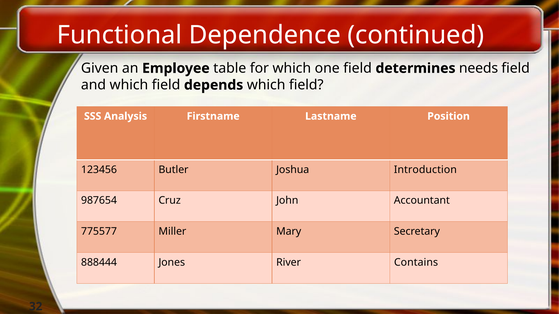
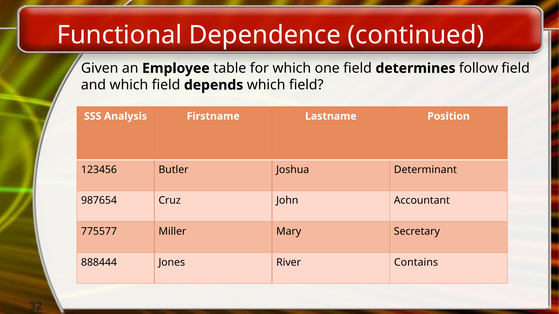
needs: needs -> follow (479, 68)
Introduction: Introduction -> Determinant (425, 170)
